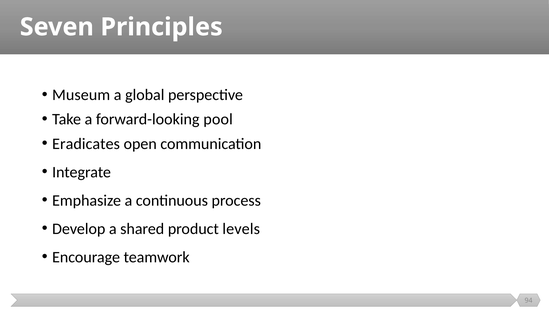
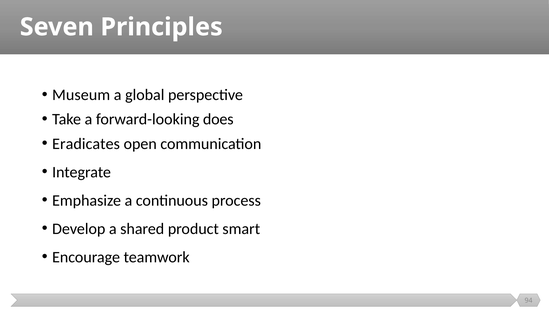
pool: pool -> does (218, 119)
levels: levels -> smart (241, 229)
